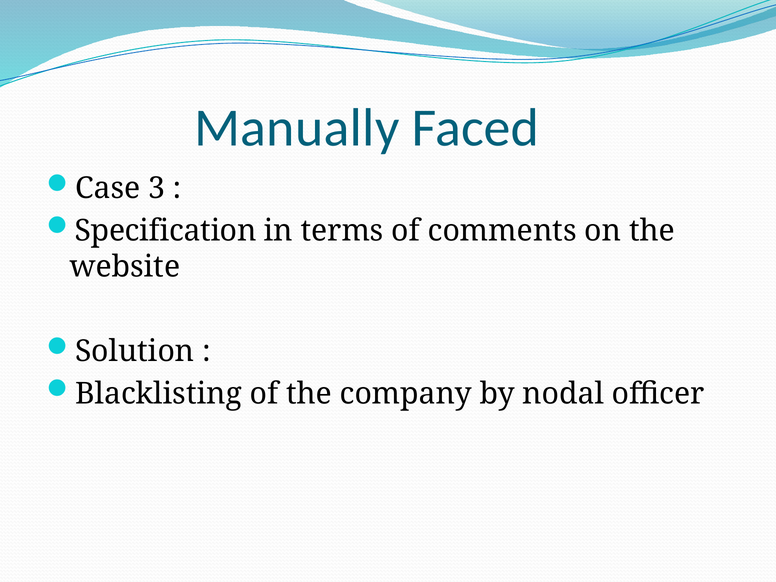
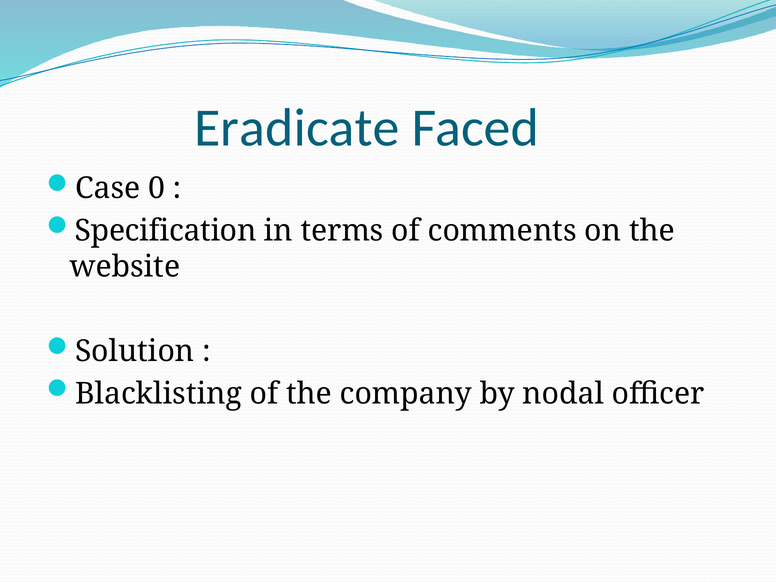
Manually: Manually -> Eradicate (297, 128)
3: 3 -> 0 (156, 188)
